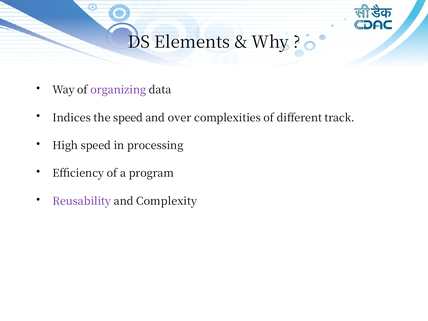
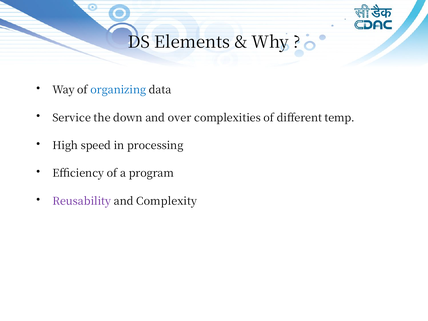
organizing colour: purple -> blue (118, 90)
Indices: Indices -> Service (72, 118)
the speed: speed -> down (128, 118)
track: track -> temp (340, 118)
